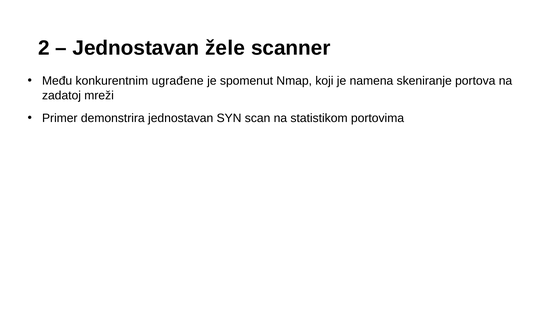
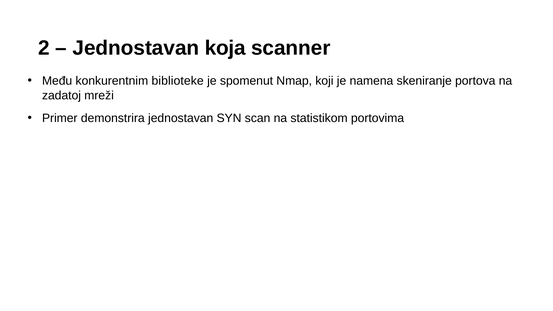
žele: žele -> koja (225, 48)
ugrađene: ugrađene -> biblioteke (178, 81)
